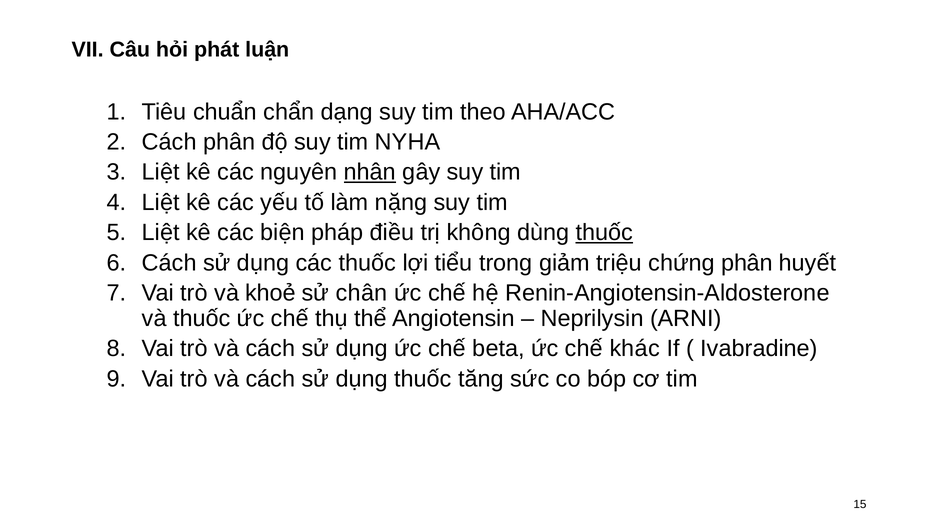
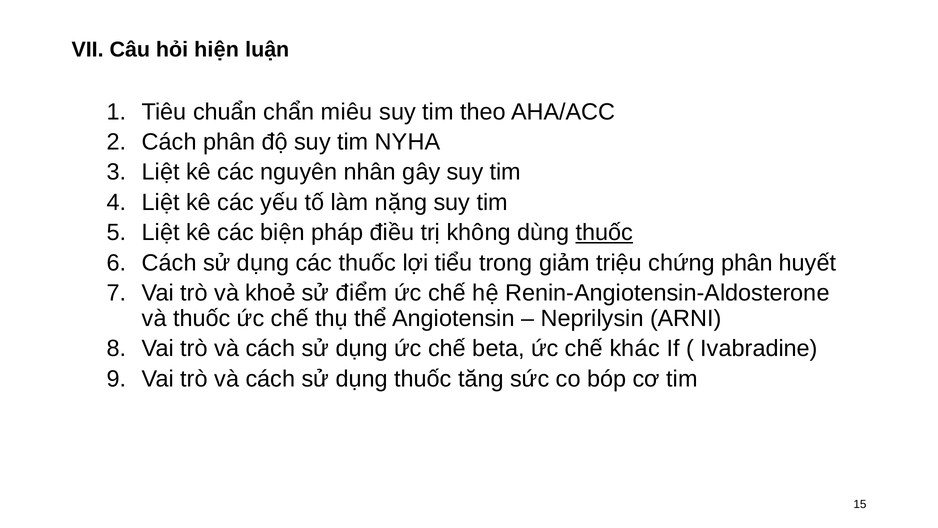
phát: phát -> hiện (217, 50)
dạng: dạng -> miêu (347, 112)
nhân underline: present -> none (370, 172)
chân: chân -> điểm (362, 293)
